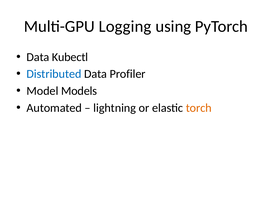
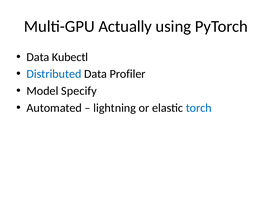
Logging: Logging -> Actually (125, 26)
Models: Models -> Specify (79, 91)
torch colour: orange -> blue (199, 108)
